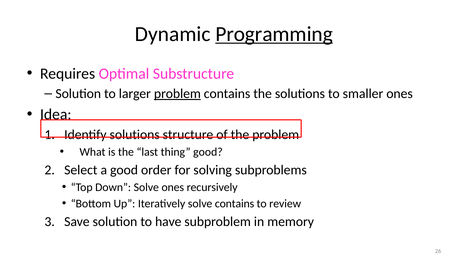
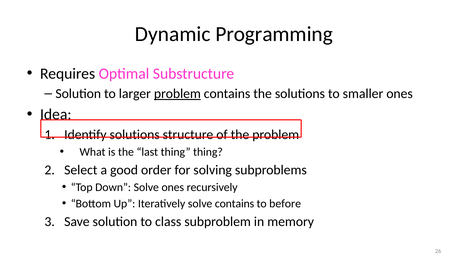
Programming underline: present -> none (274, 34)
thing good: good -> thing (208, 152)
review: review -> before (285, 204)
have: have -> class (168, 222)
